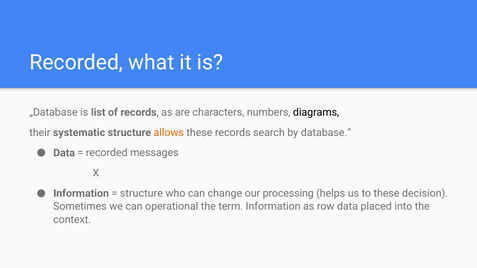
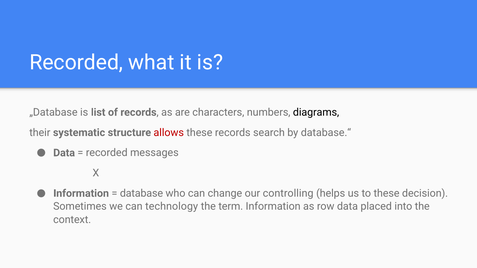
allows colour: orange -> red (169, 133)
structure: structure -> database (141, 194)
processing: processing -> controlling (288, 194)
operational: operational -> technology (172, 207)
